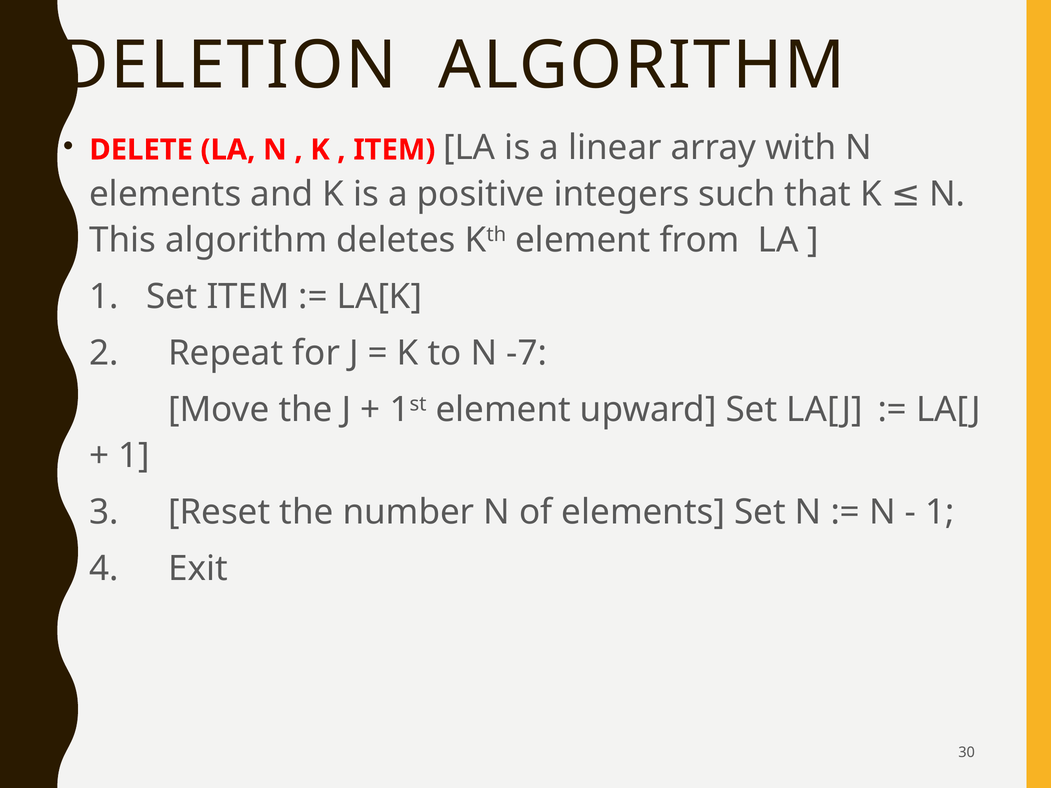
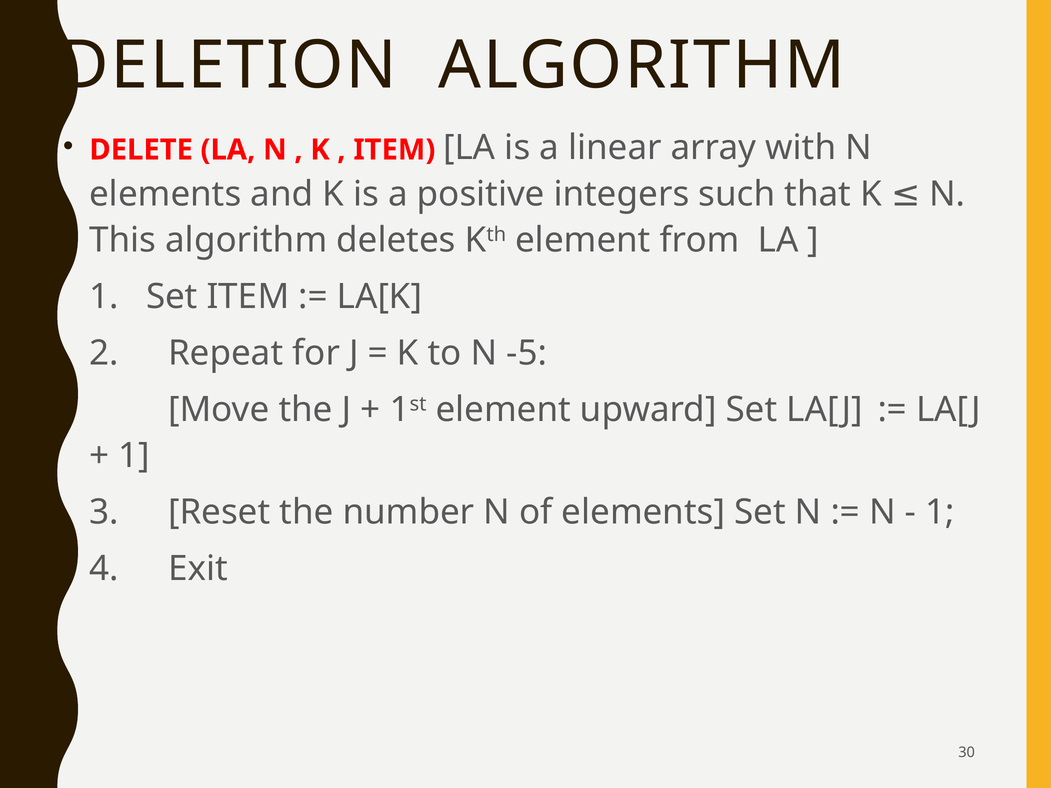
-7: -7 -> -5 (527, 353)
